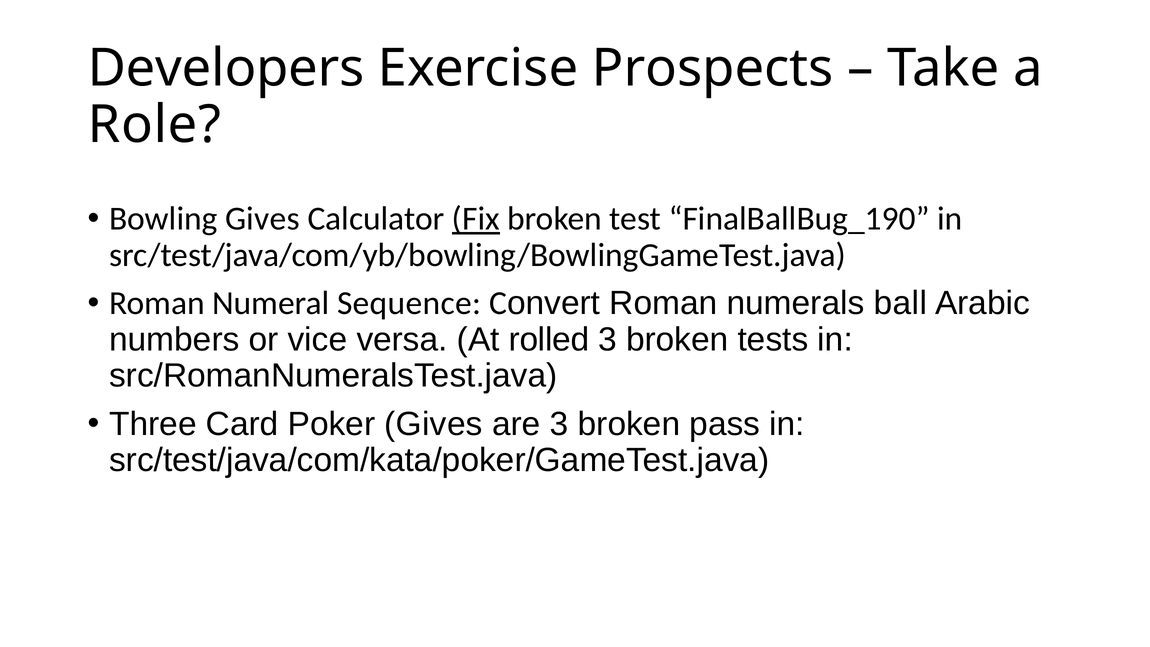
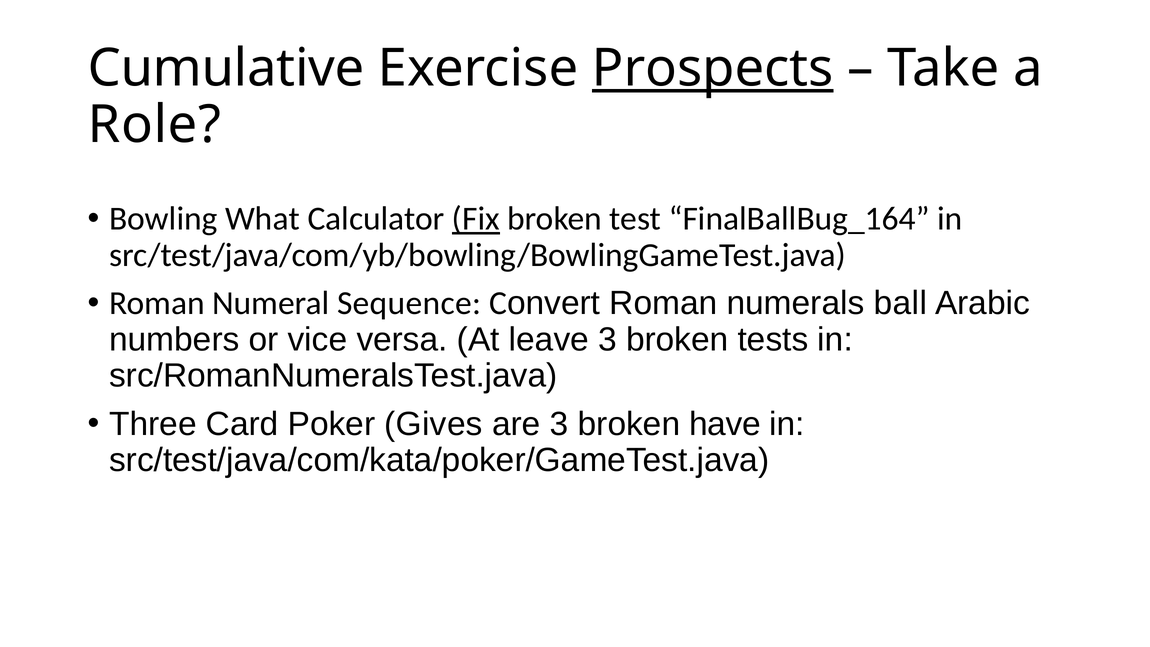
Developers: Developers -> Cumulative (226, 68)
Prospects underline: none -> present (713, 68)
Bowling Gives: Gives -> What (262, 219)
FinalBallBug_190: FinalBallBug_190 -> FinalBallBug_164 (799, 219)
rolled: rolled -> leave (549, 339)
pass: pass -> have (725, 424)
